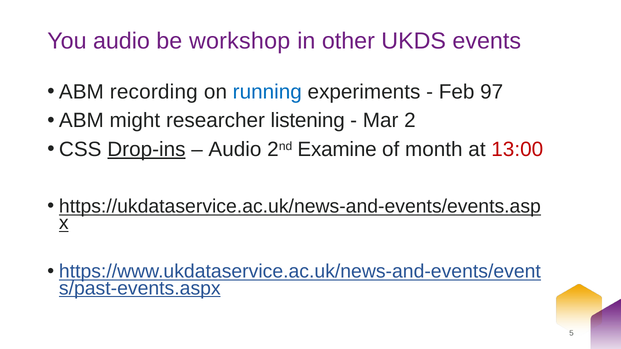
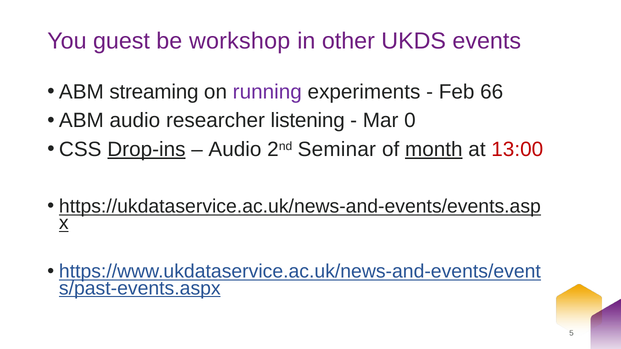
You audio: audio -> guest (121, 41)
recording: recording -> streaming (154, 92)
running colour: blue -> purple (267, 92)
97: 97 -> 66 (492, 92)
ABM might: might -> audio (135, 121)
2: 2 -> 0 (410, 121)
Examine: Examine -> Seminar (337, 150)
month underline: none -> present (434, 150)
